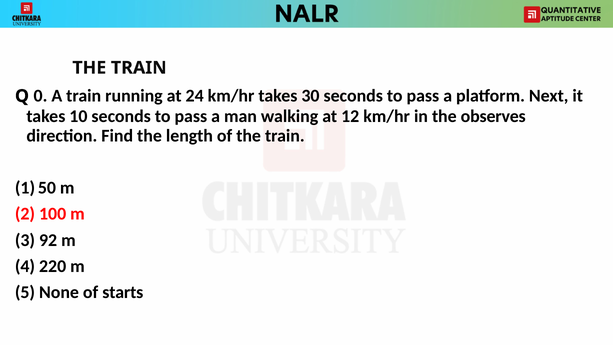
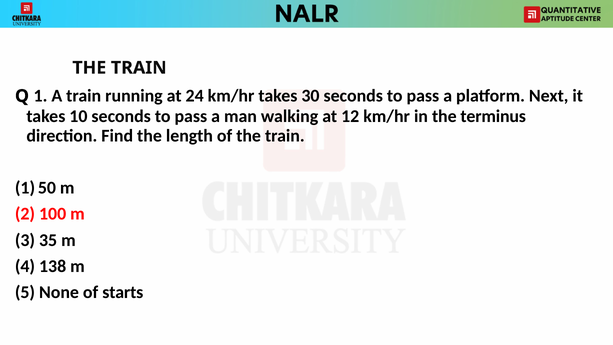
0: 0 -> 1 (41, 96)
observes: observes -> terminus (493, 116)
92: 92 -> 35 (48, 240)
220: 220 -> 138 (53, 266)
